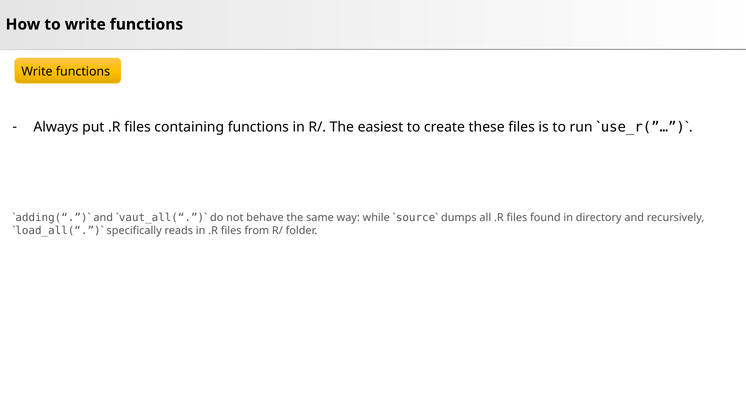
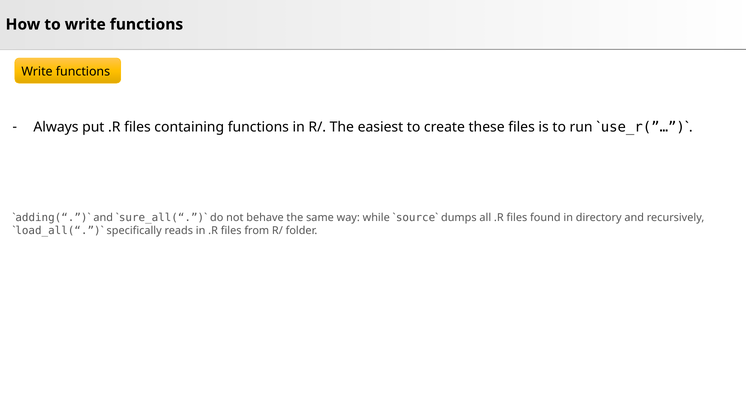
vaut_all(“: vaut_all(“ -> sure_all(“ (162, 217)
